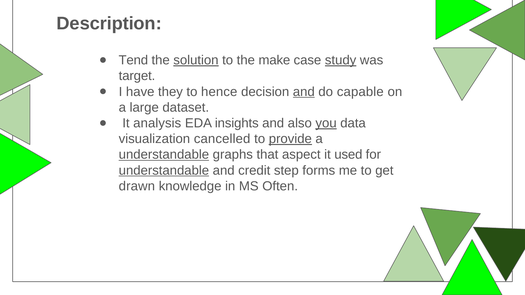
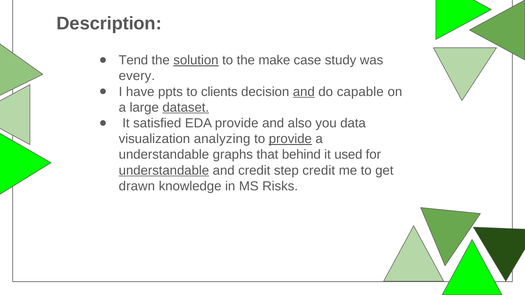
study underline: present -> none (341, 60)
target: target -> every (137, 76)
they: they -> ppts (170, 92)
hence: hence -> clients (219, 92)
dataset underline: none -> present (186, 108)
analysis: analysis -> satisfied (157, 123)
EDA insights: insights -> provide (237, 123)
you underline: present -> none (326, 123)
cancelled: cancelled -> analyzing (222, 139)
understandable underline: present -> none (164, 155)
aspect: aspect -> behind (301, 155)
step forms: forms -> credit (319, 171)
Often: Often -> Risks (280, 186)
